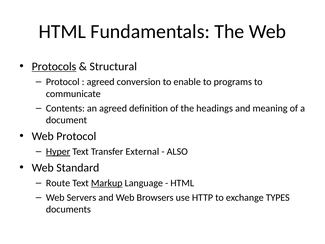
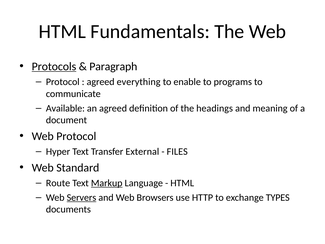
Structural: Structural -> Paragraph (113, 66)
conversion: conversion -> everything (139, 82)
Contents: Contents -> Available (65, 108)
Hyper underline: present -> none (58, 151)
ALSO: ALSO -> FILES (177, 151)
Servers underline: none -> present (81, 197)
